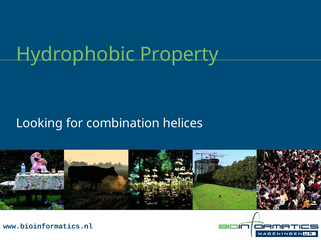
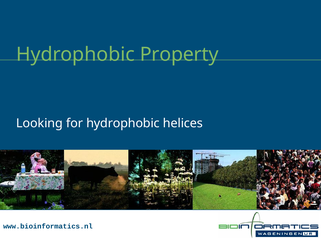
for combination: combination -> hydrophobic (123, 124)
